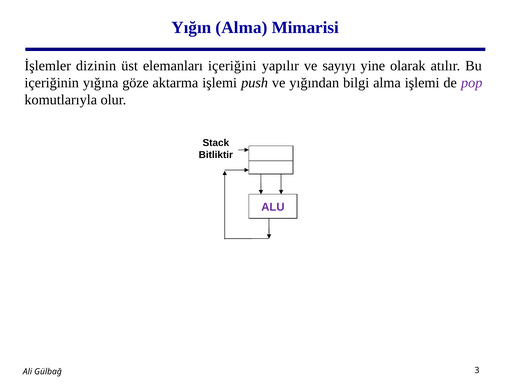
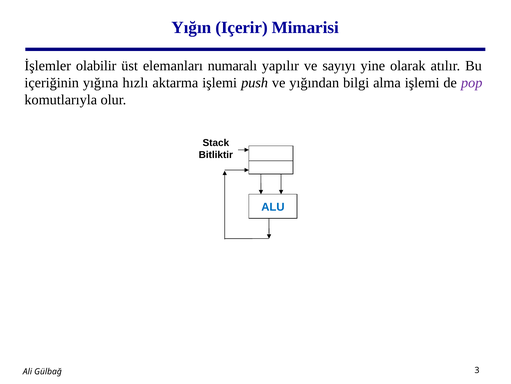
Yığın Alma: Alma -> Içerir (242, 28)
dizinin: dizinin -> olabilir (96, 66)
içeriğini: içeriğini -> numaralı (232, 66)
göze: göze -> hızlı (135, 83)
ALU colour: purple -> blue (273, 207)
